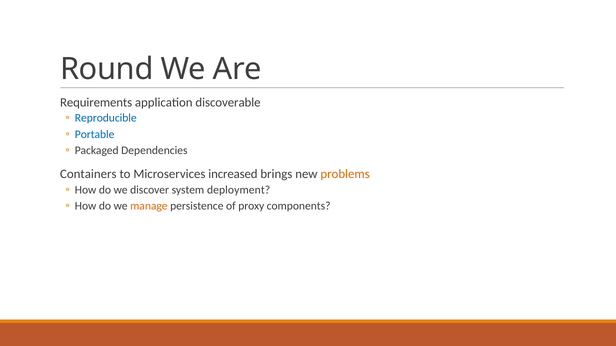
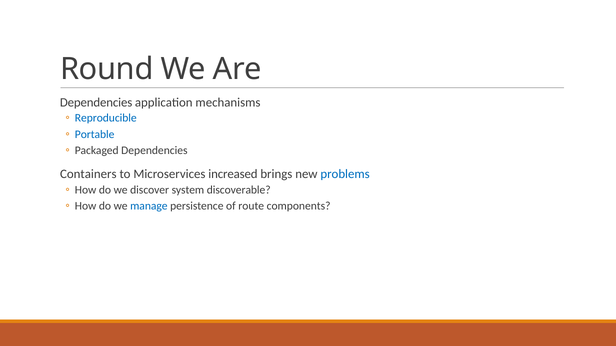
Requirements: Requirements -> Dependencies (96, 102)
discoverable: discoverable -> mechanisms (228, 102)
problems colour: orange -> blue (345, 174)
deployment: deployment -> discoverable (239, 190)
manage colour: orange -> blue (149, 206)
proxy: proxy -> route (251, 206)
